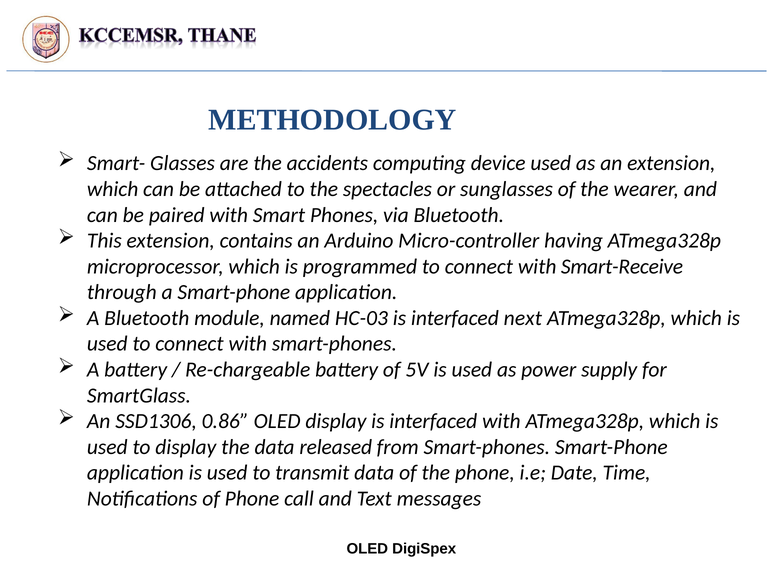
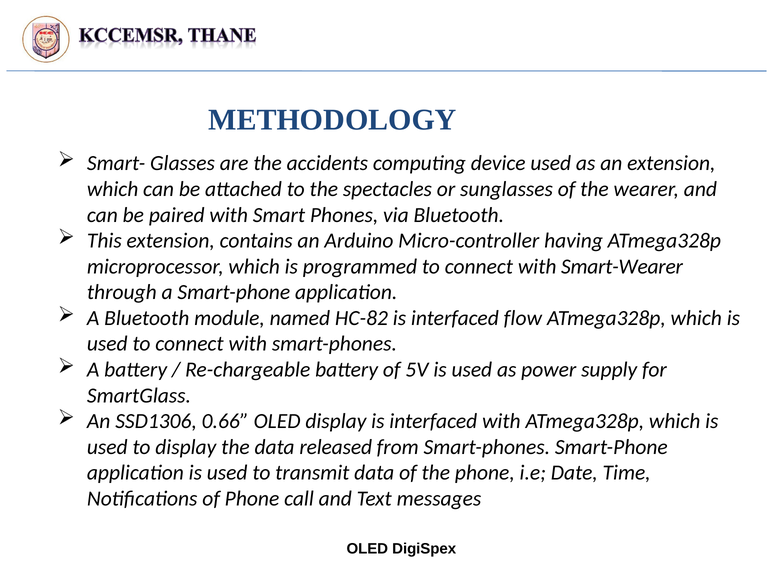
Smart-Receive: Smart-Receive -> Smart-Wearer (622, 266)
HC-03: HC-03 -> HC-82 (361, 318)
next: next -> flow (523, 318)
0.86: 0.86 -> 0.66 (225, 421)
